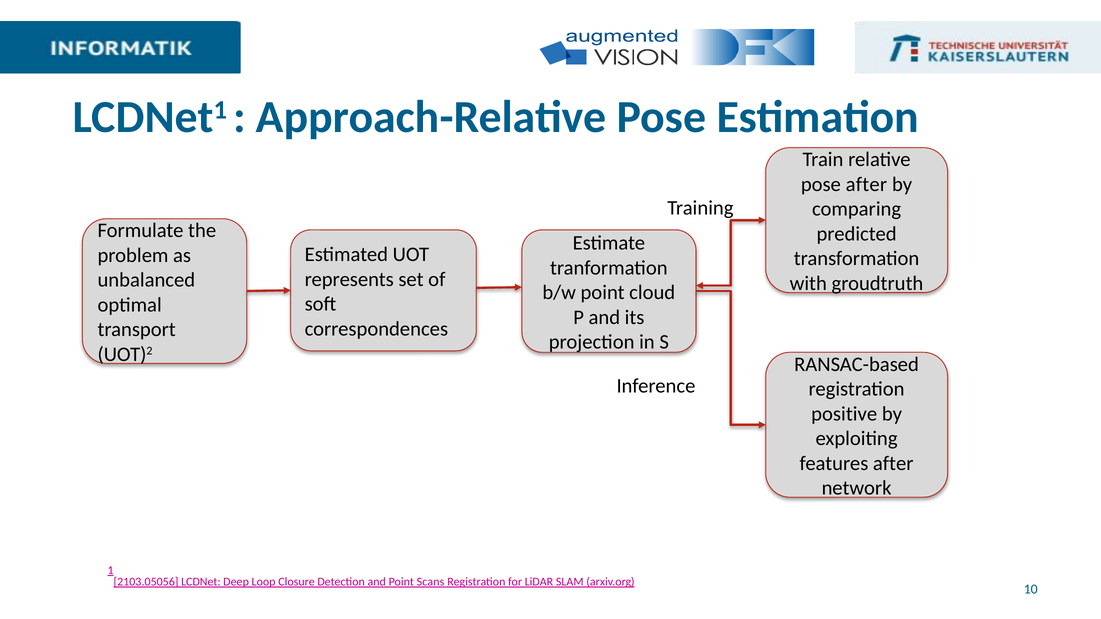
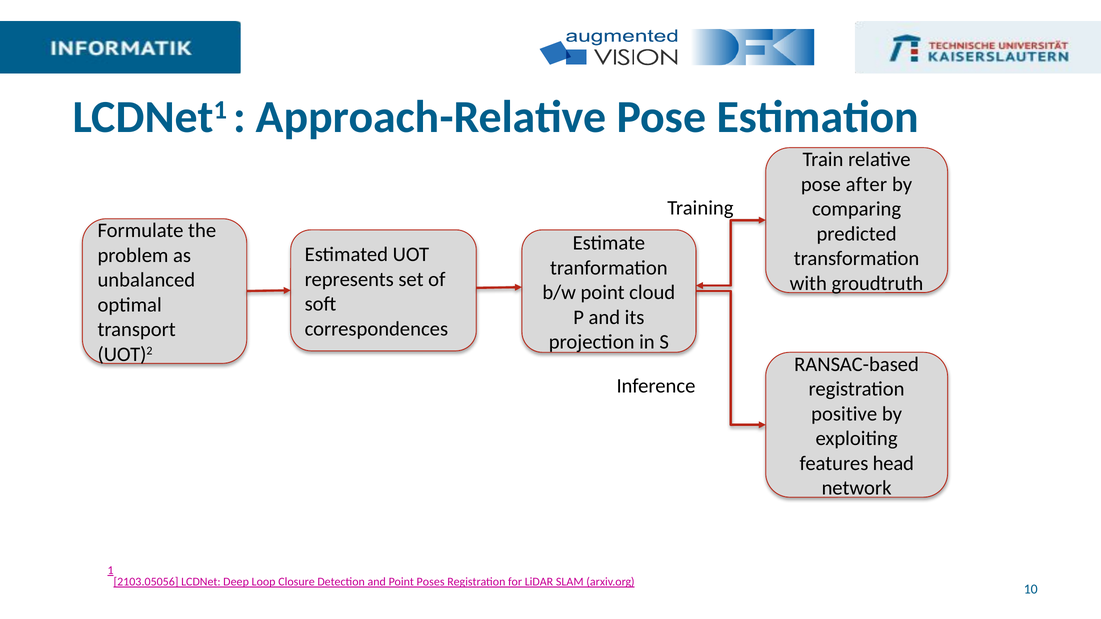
features after: after -> head (893, 464)
Scans: Scans -> Poses (431, 582)
